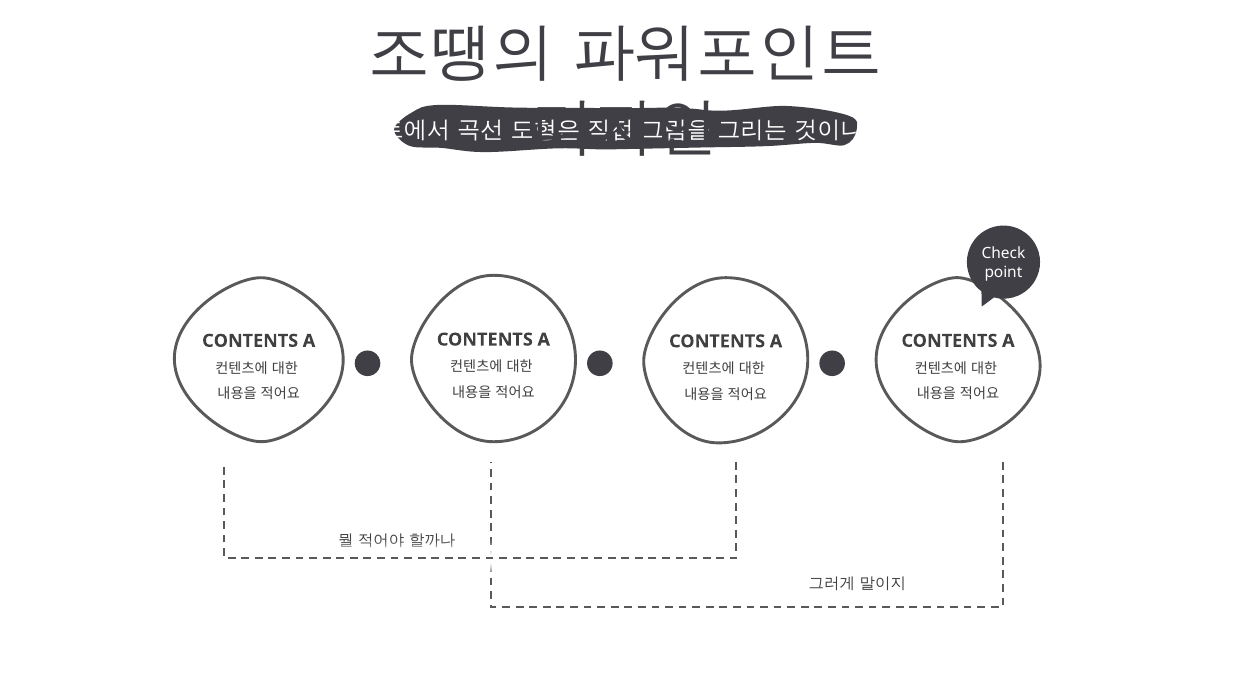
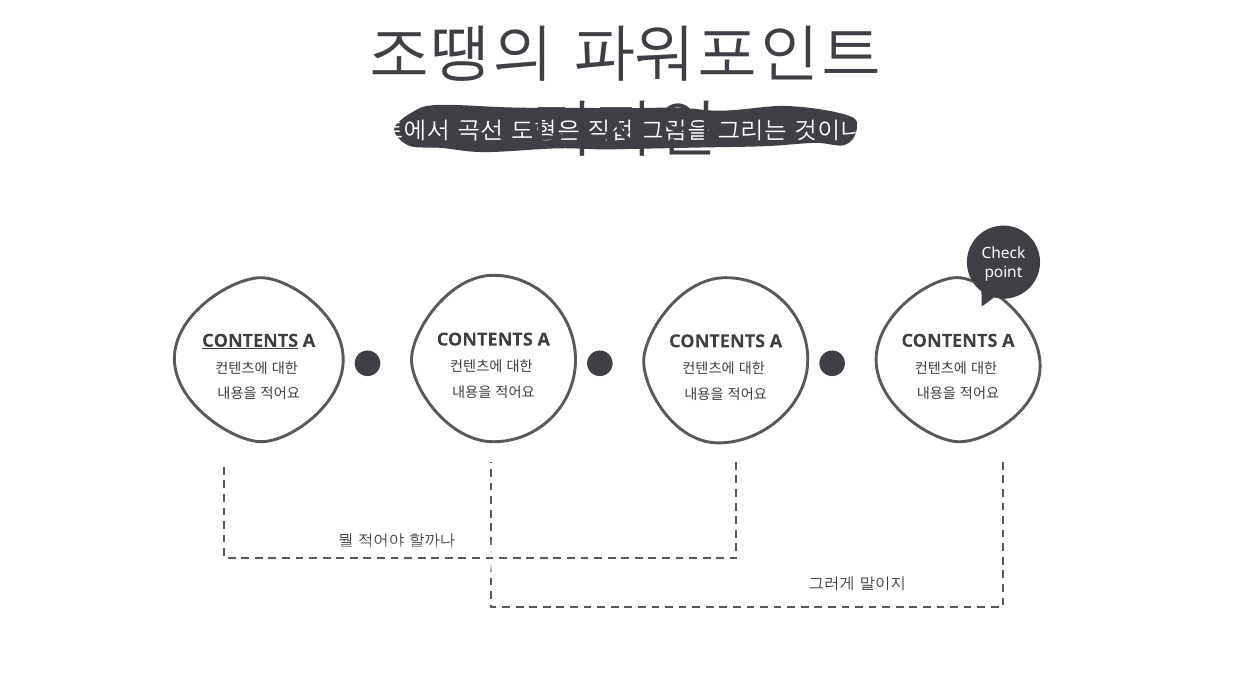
CONTENTS underline: none -> present (250, 341)
